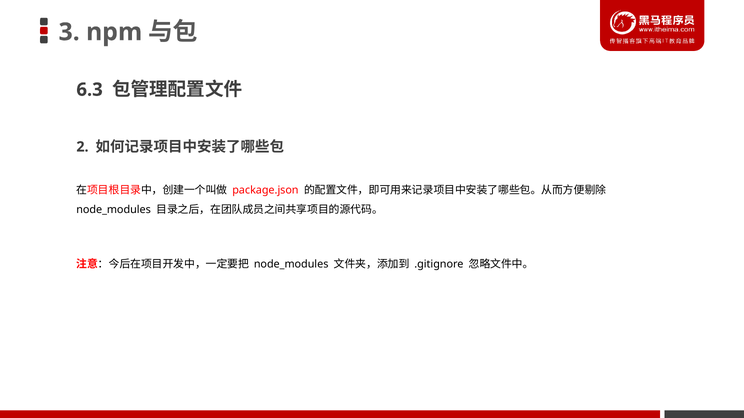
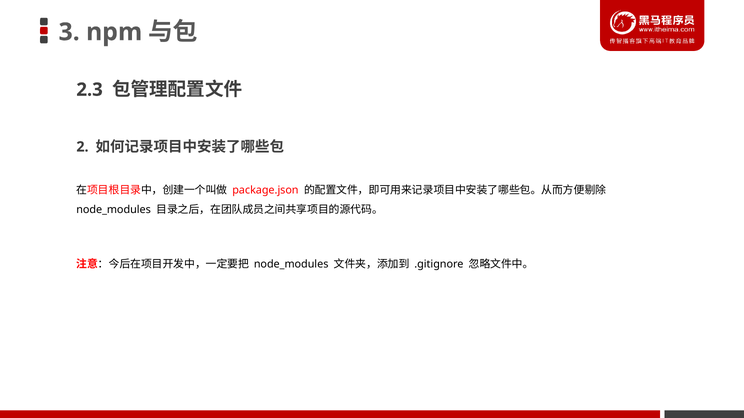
6.3: 6.3 -> 2.3 (90, 90)
